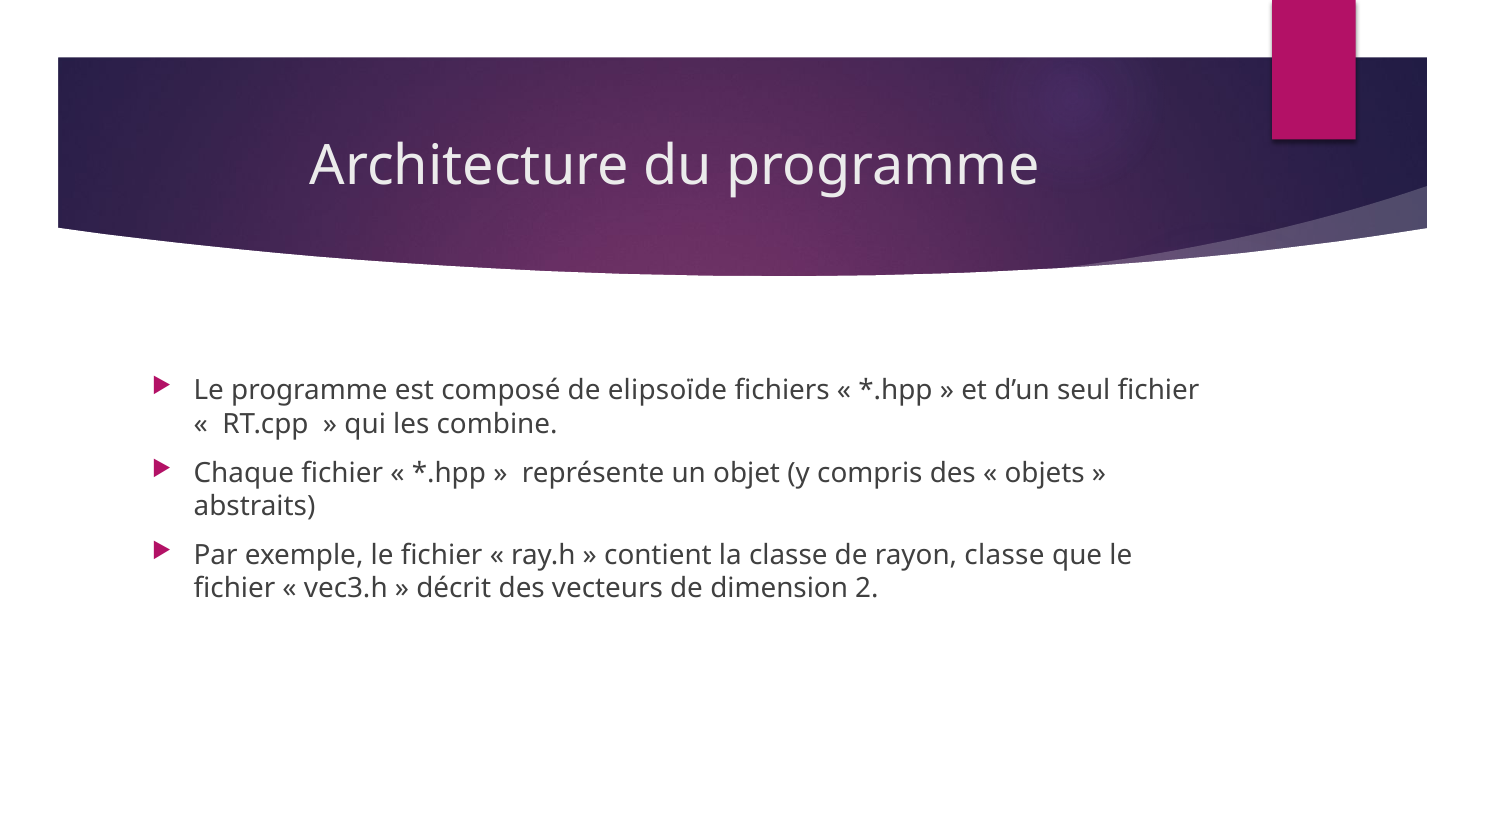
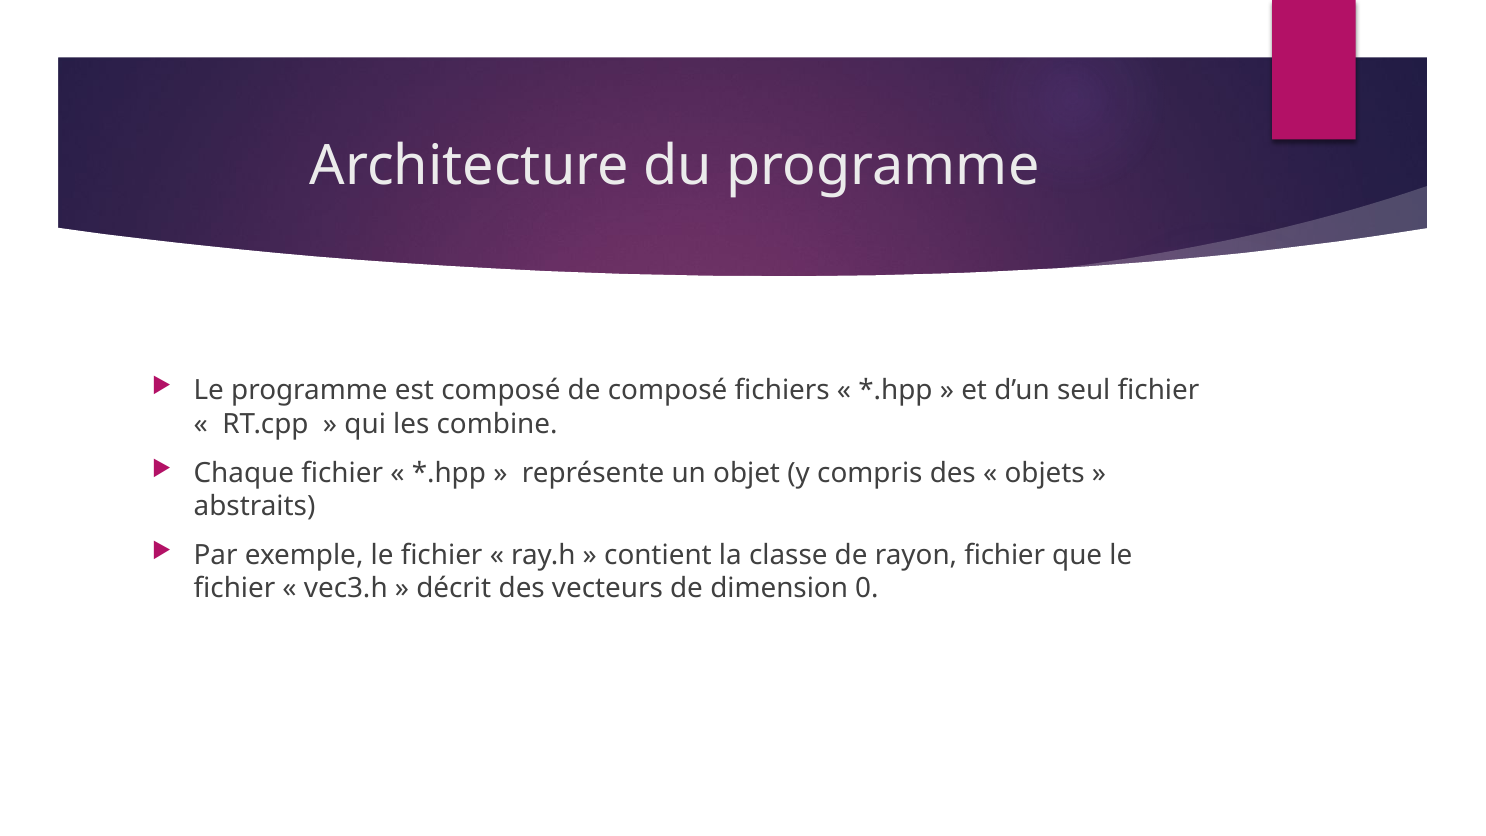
de elipsoїde: elipsoїde -> composé (668, 390)
rayon classe: classe -> fichier (1005, 555)
2: 2 -> 0 (867, 589)
